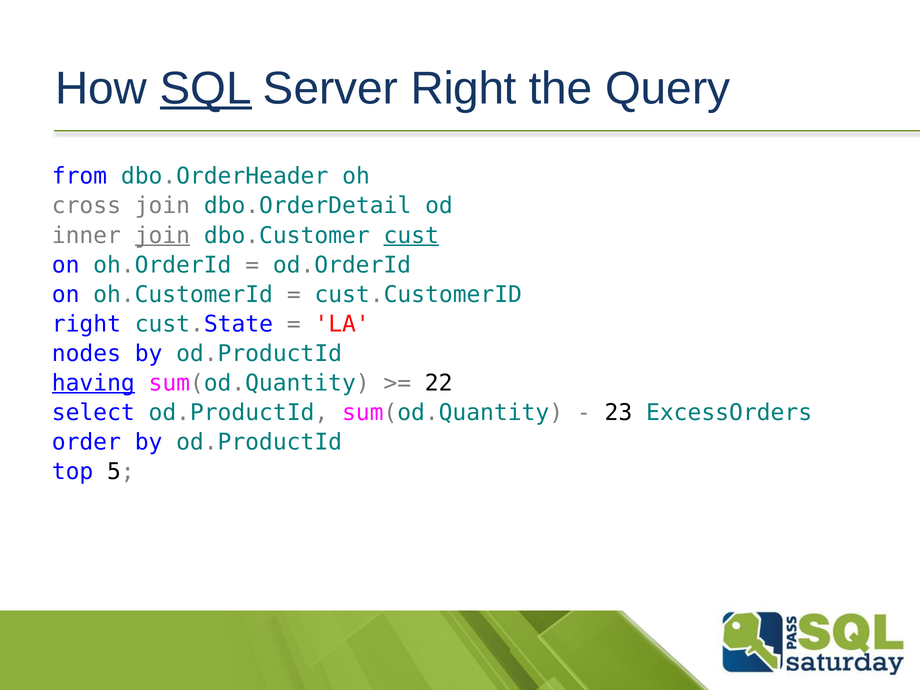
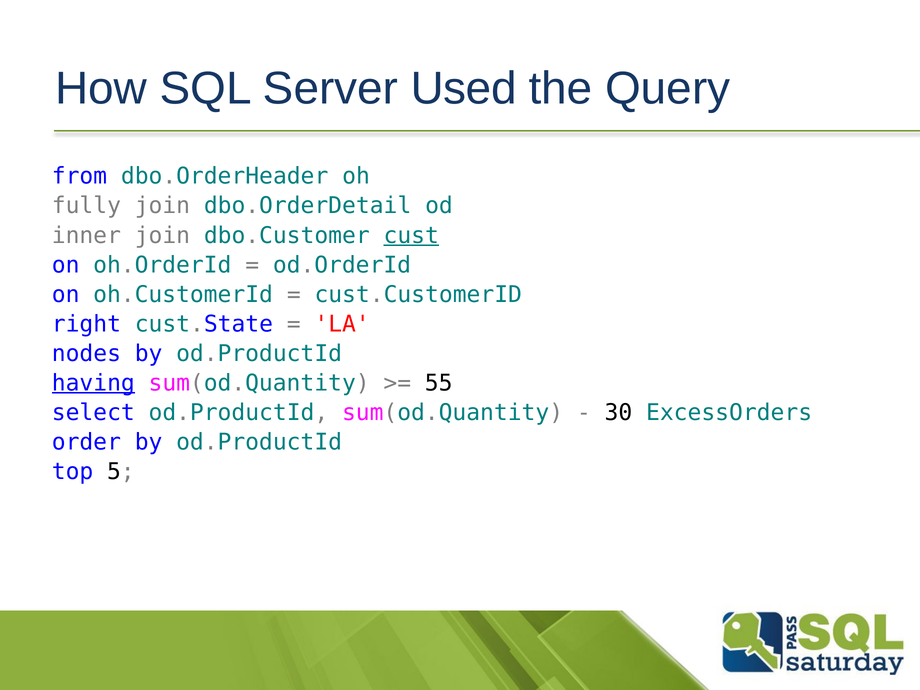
SQL underline: present -> none (206, 88)
Server Right: Right -> Used (464, 88)
cross: cross -> fully (86, 206)
join underline: present -> none (162, 235)
22: 22 -> 55 (439, 383)
23: 23 -> 30 (618, 413)
